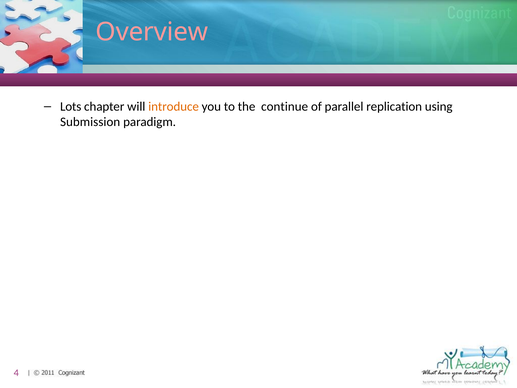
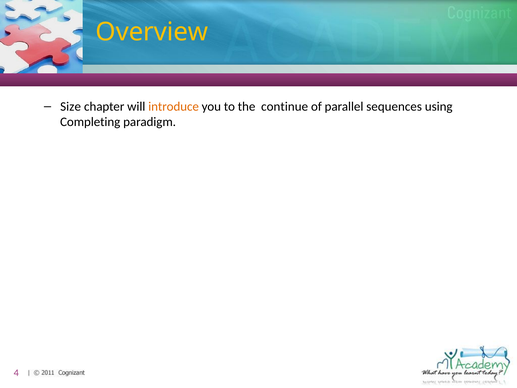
Overview colour: pink -> yellow (152, 32)
Lots: Lots -> Size (71, 106)
replication: replication -> sequences (394, 106)
Submission: Submission -> Completing (90, 122)
